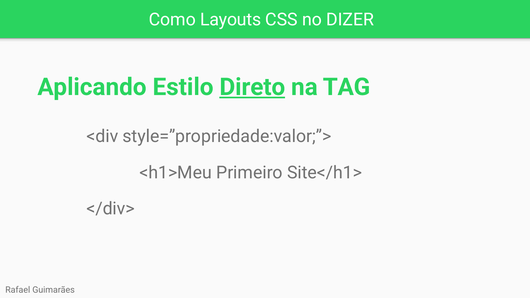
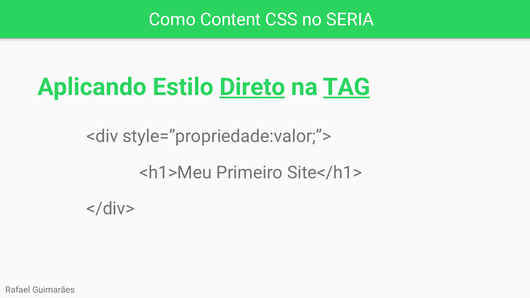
Layouts: Layouts -> Content (231, 20)
DIZER: DIZER -> SERIA (350, 20)
TAG underline: none -> present (346, 87)
